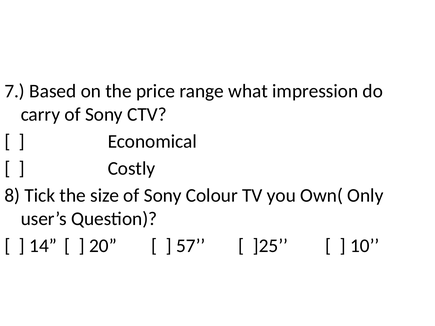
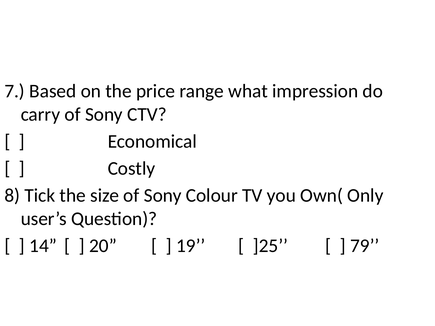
57: 57 -> 19 (191, 246)
10: 10 -> 79 (365, 246)
